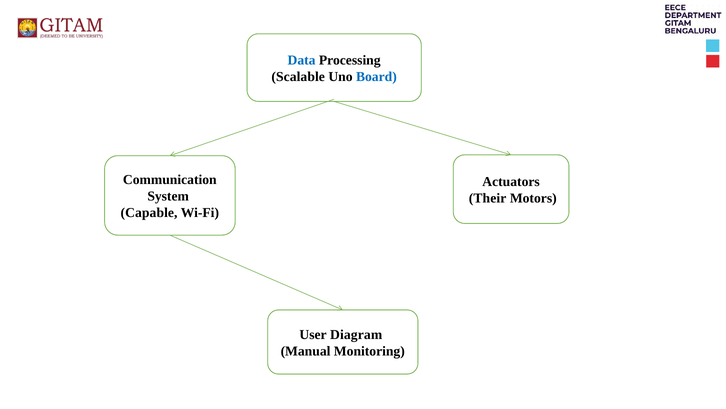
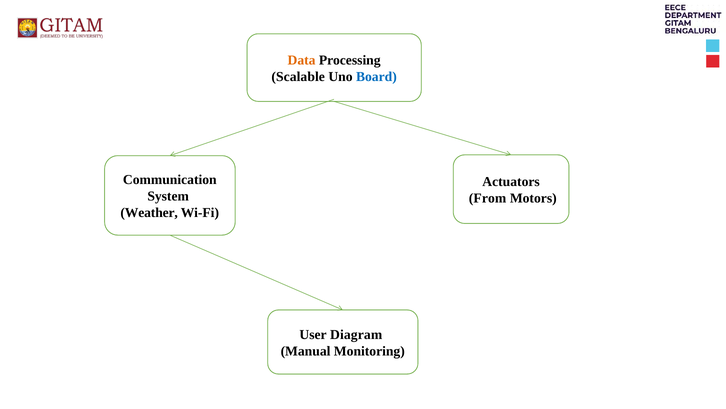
Data colour: blue -> orange (302, 60)
Their: Their -> From (488, 198)
Capable: Capable -> Weather (149, 212)
